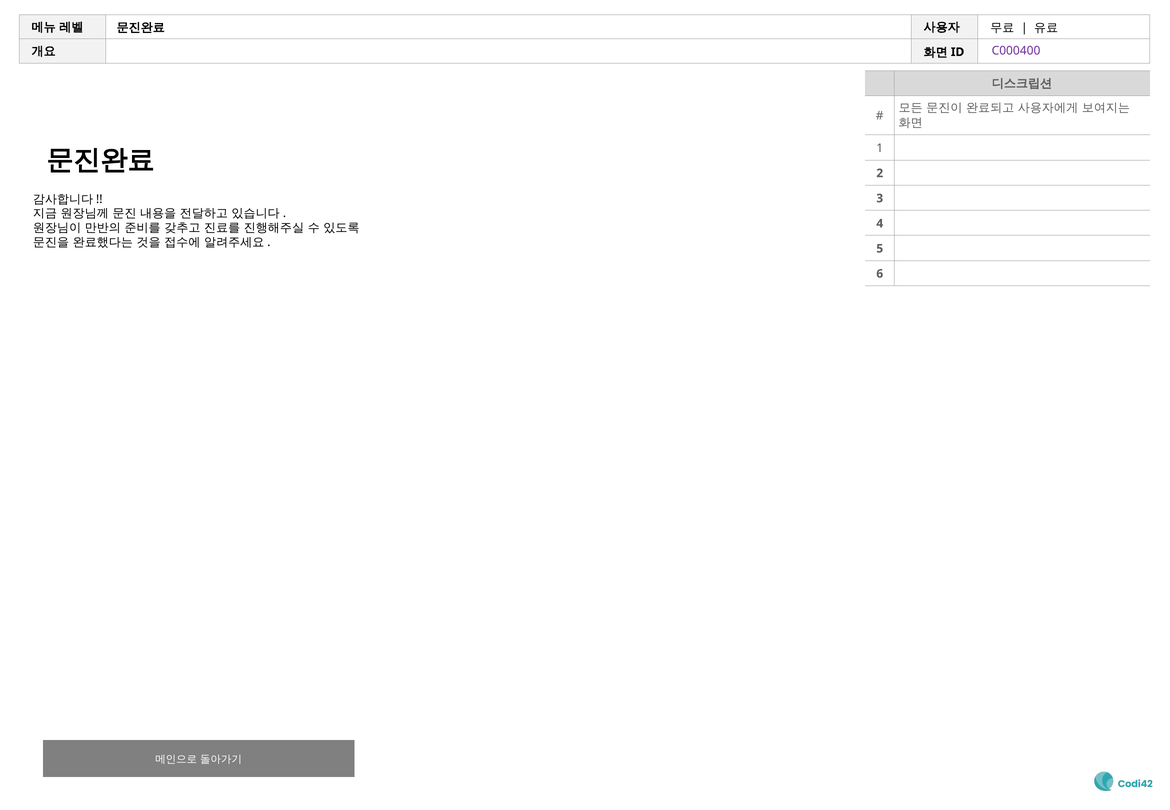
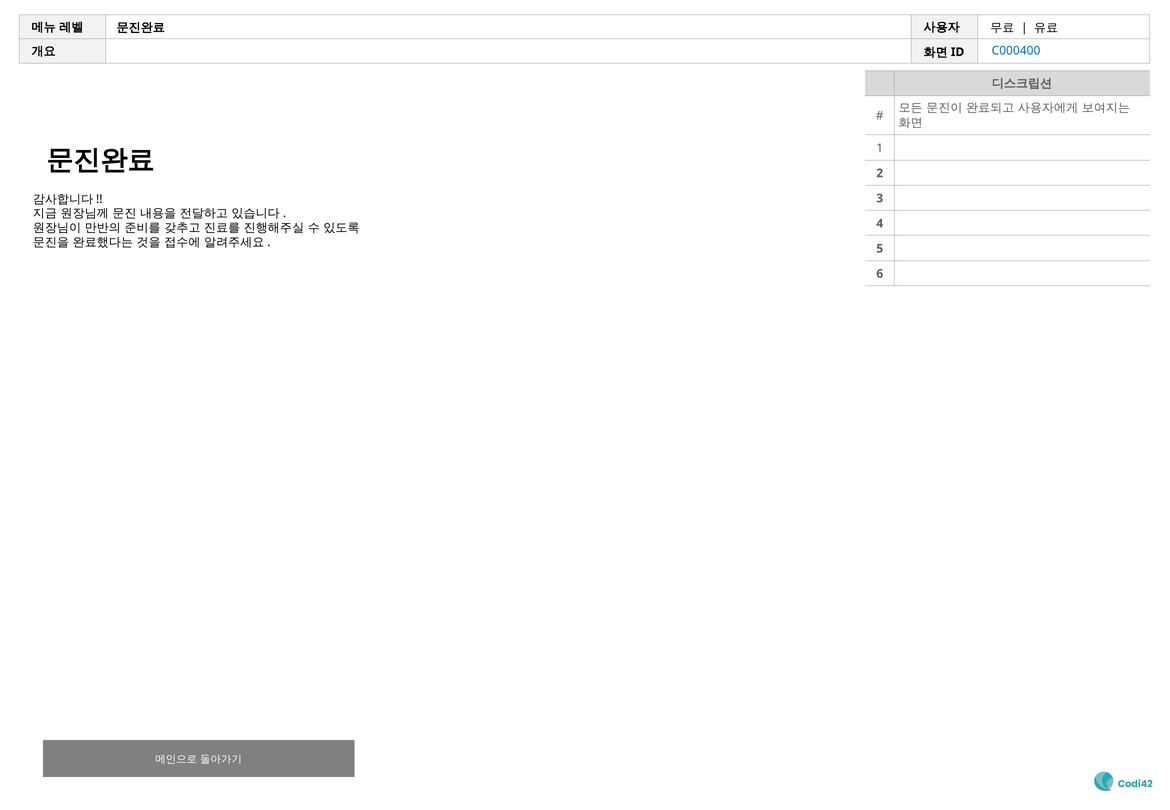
C000400 colour: purple -> blue (1016, 51)
